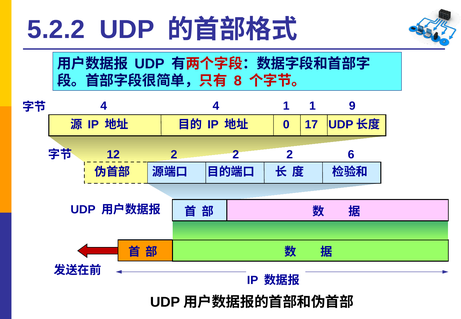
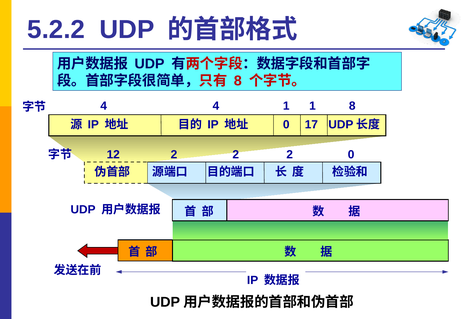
1 9: 9 -> 8 (352, 106)
2 6: 6 -> 0 (351, 155)
